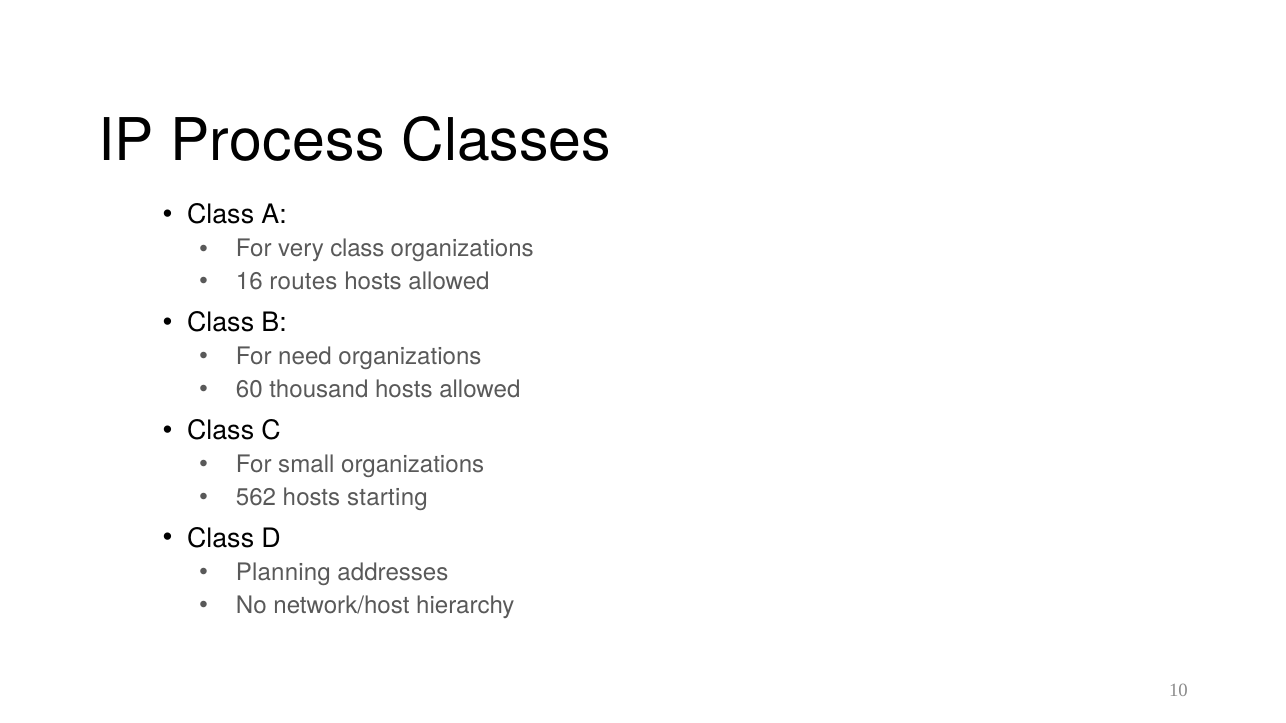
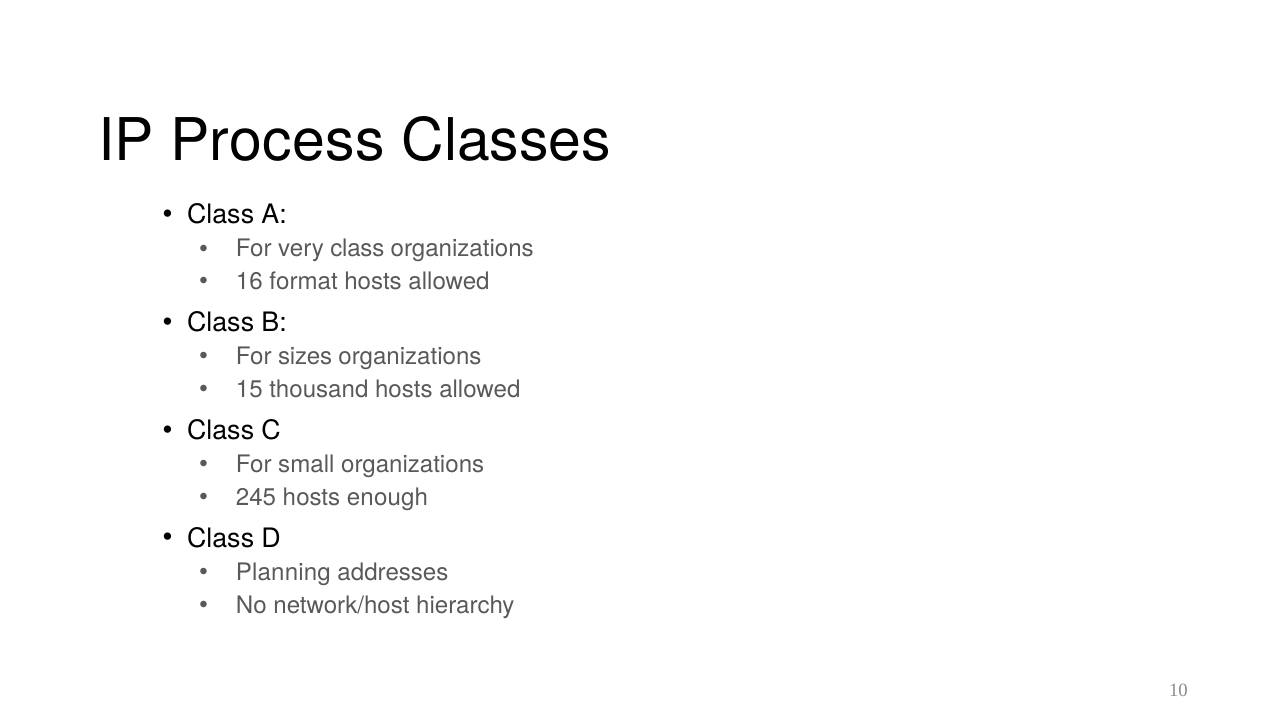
routes: routes -> format (304, 282)
need: need -> sizes (305, 357)
60: 60 -> 15 (249, 390)
562: 562 -> 245 (256, 498)
starting: starting -> enough (388, 498)
